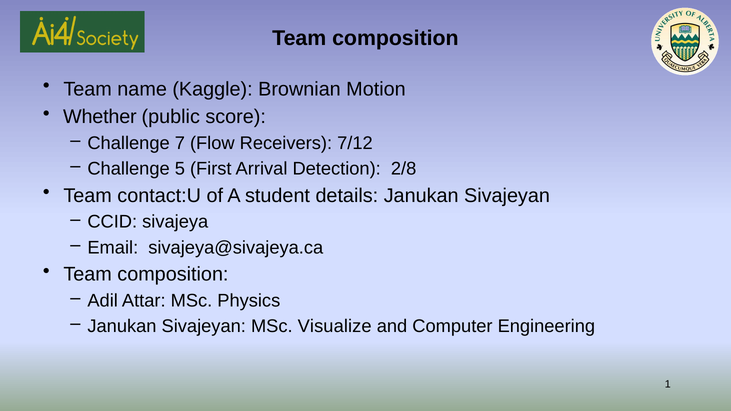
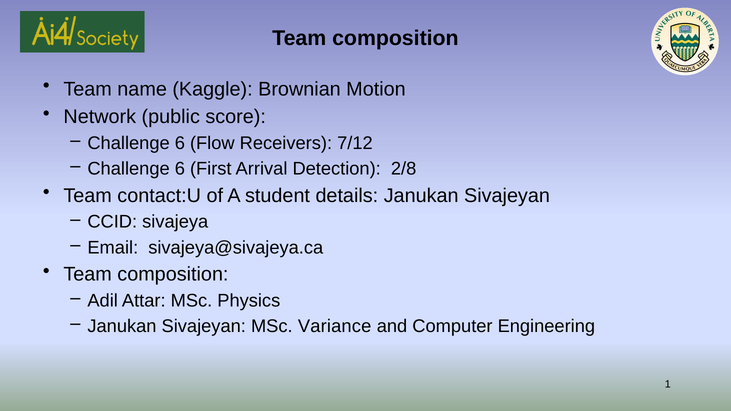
Whether: Whether -> Network (100, 117)
7: 7 -> 6 (180, 143)
5: 5 -> 6 (180, 169)
Visualize: Visualize -> Variance (335, 326)
